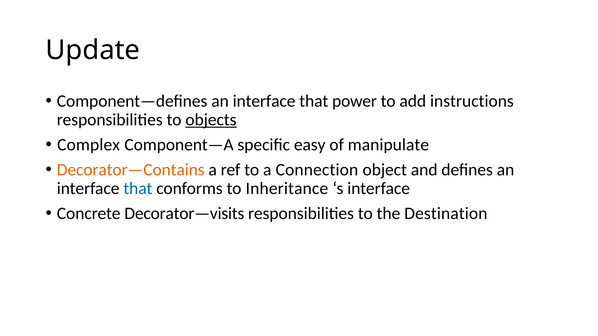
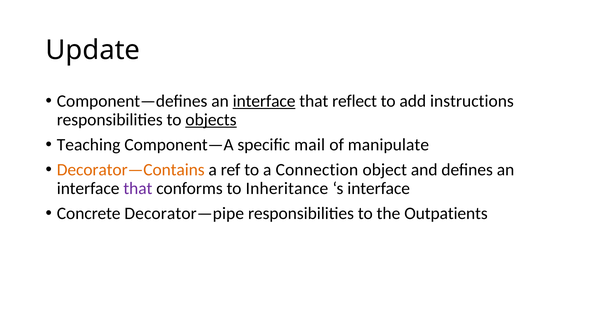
interface underline: none -> present (264, 101)
power: power -> reflect (355, 101)
Complex: Complex -> Teaching (89, 145)
easy: easy -> mail (310, 145)
that colour: blue -> purple (138, 189)
Decorator—visits: Decorator—visits -> Decorator—pipe (184, 214)
Destination: Destination -> Outpatients (446, 214)
